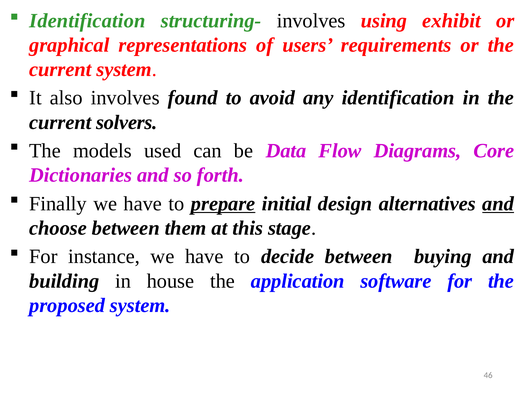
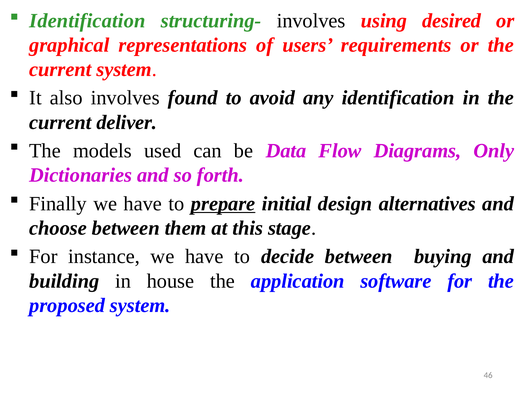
exhibit: exhibit -> desired (452, 21)
solvers: solvers -> deliver (127, 122)
Core: Core -> Only (494, 151)
and underline: present -> none (498, 204)
